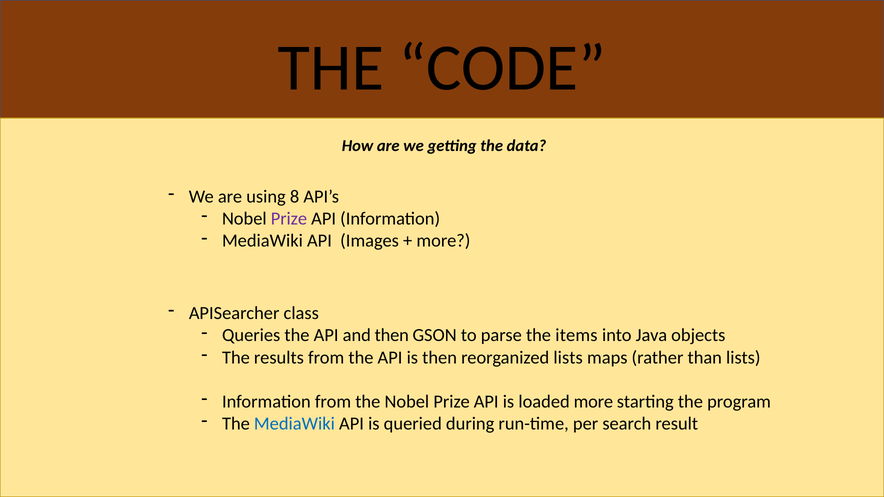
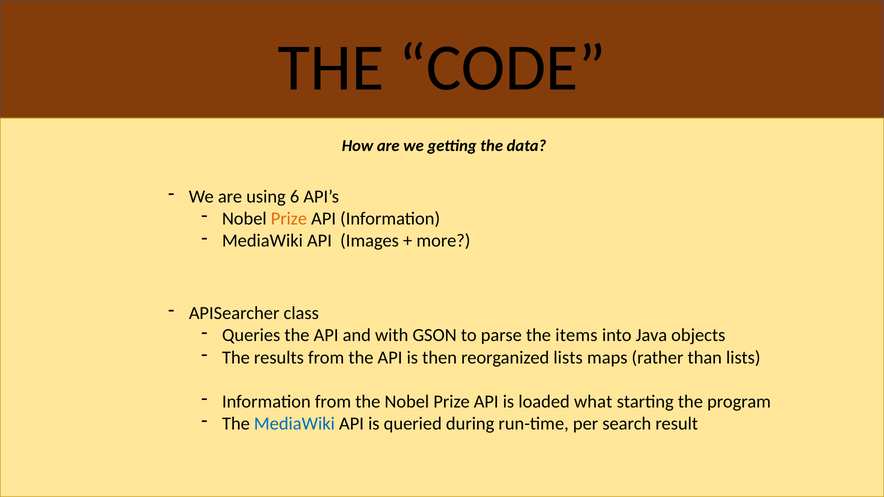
8: 8 -> 6 (295, 197)
Prize colour: purple -> orange (289, 219)
and then: then -> with (392, 336)
loaded more: more -> what (593, 402)
